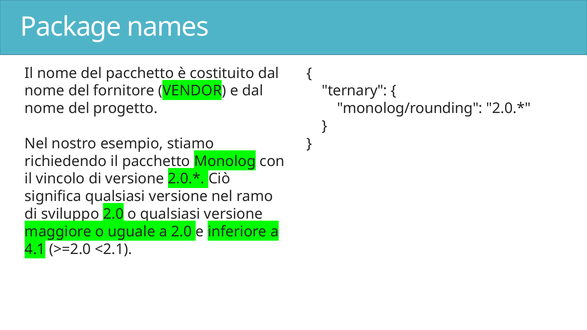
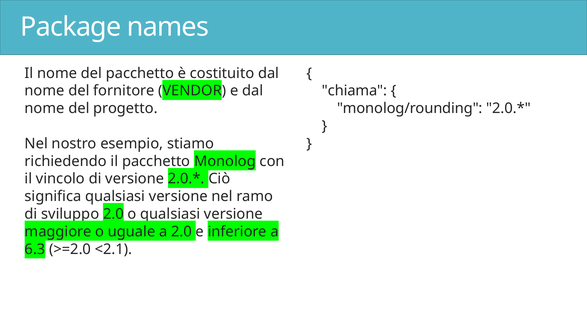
ternary: ternary -> chiama (354, 91)
4.1: 4.1 -> 6.3 (35, 249)
